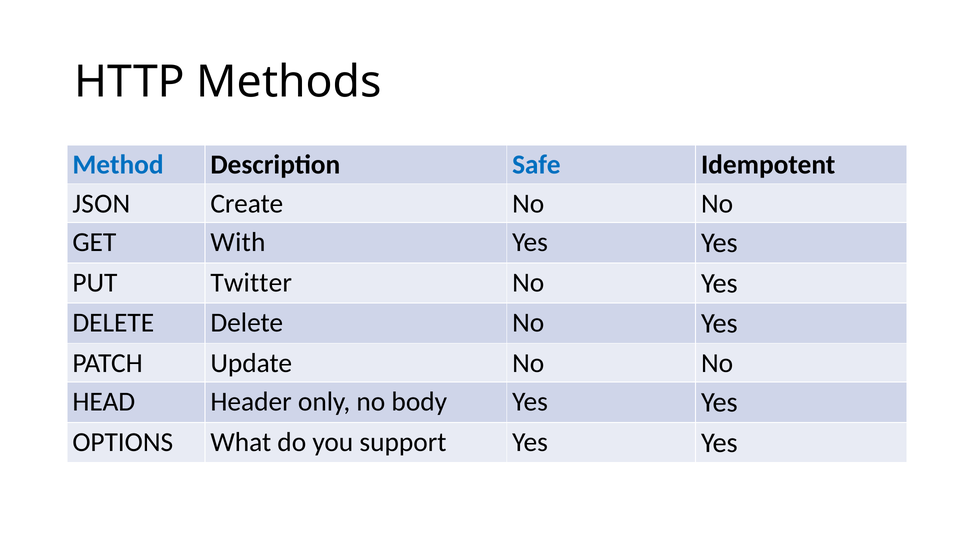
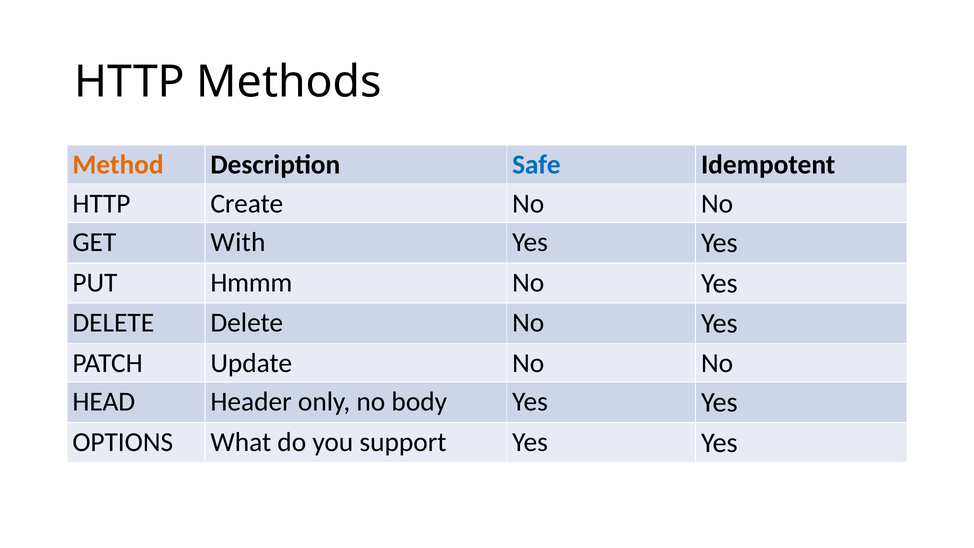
Method colour: blue -> orange (118, 165)
JSON: JSON -> HTTP (101, 203)
Twitter: Twitter -> Hmmm (251, 283)
